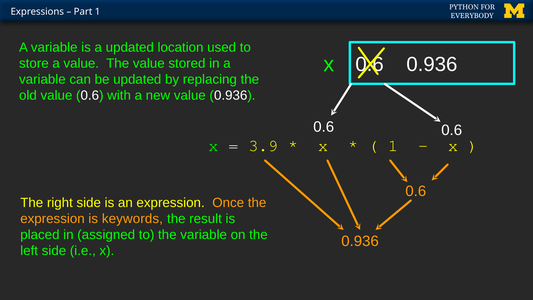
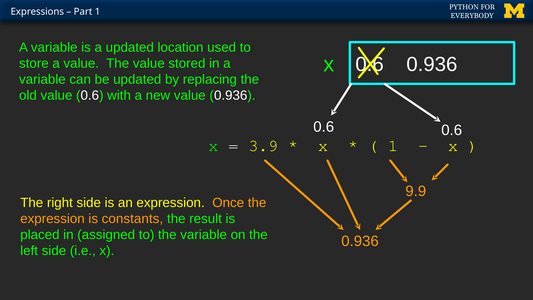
0.6: 0.6 -> 9.9 (416, 191)
keywords: keywords -> constants (132, 219)
